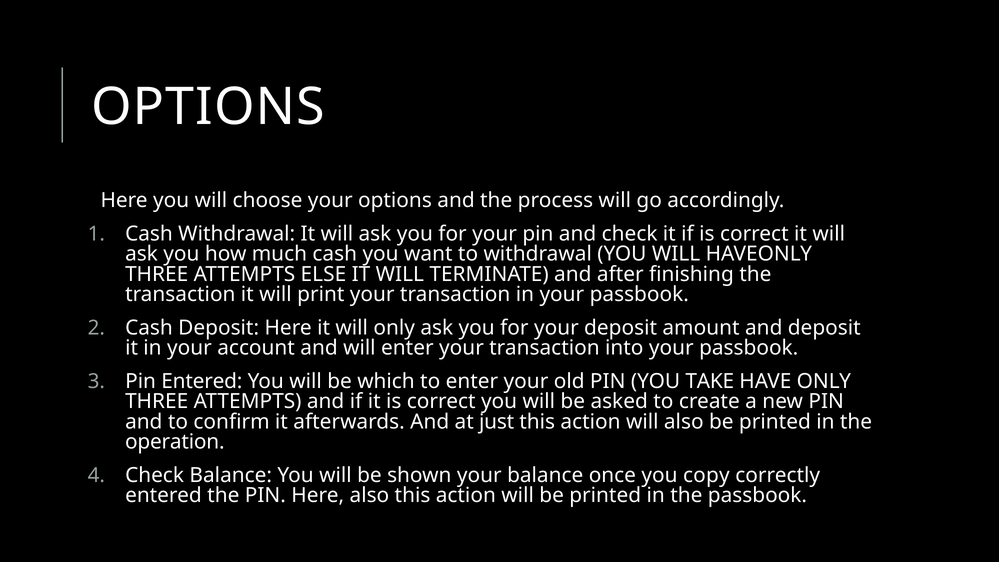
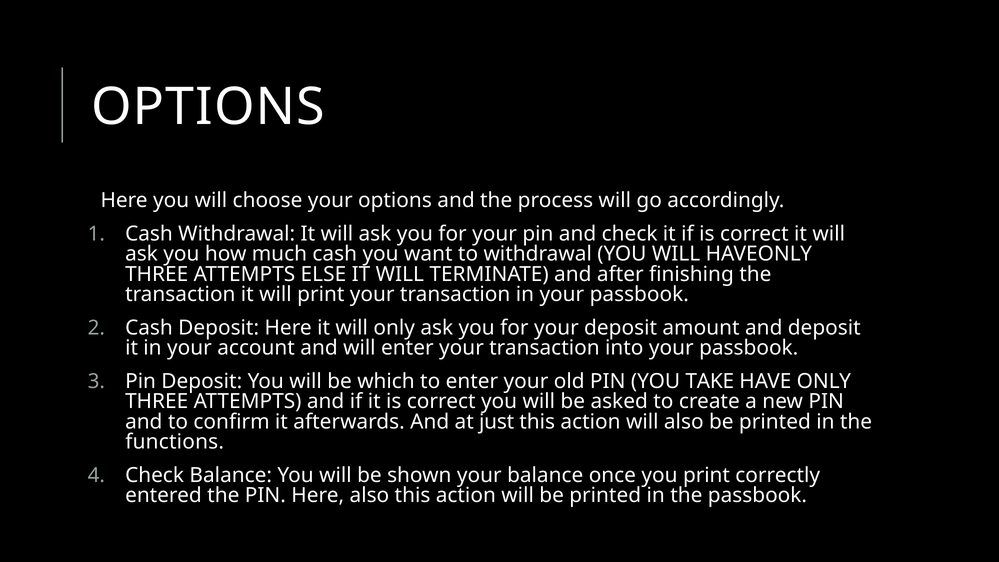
Pin Entered: Entered -> Deposit (202, 381)
operation: operation -> functions (175, 442)
you copy: copy -> print (706, 475)
